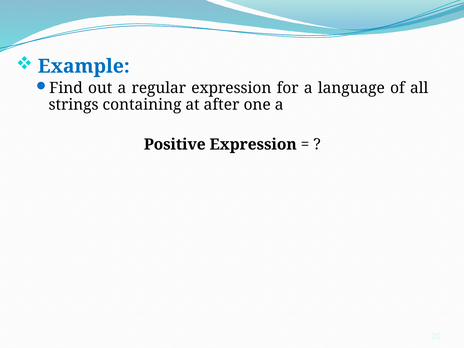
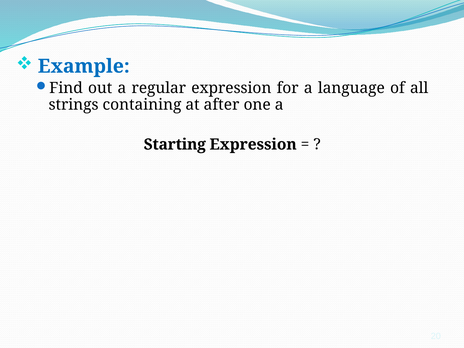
Positive: Positive -> Starting (175, 144)
